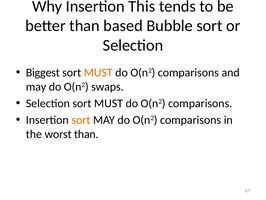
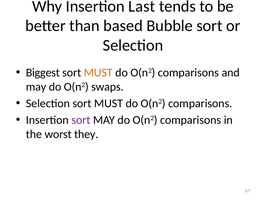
This: This -> Last (142, 6)
sort colour: orange -> purple (81, 120)
worst than: than -> they (86, 134)
